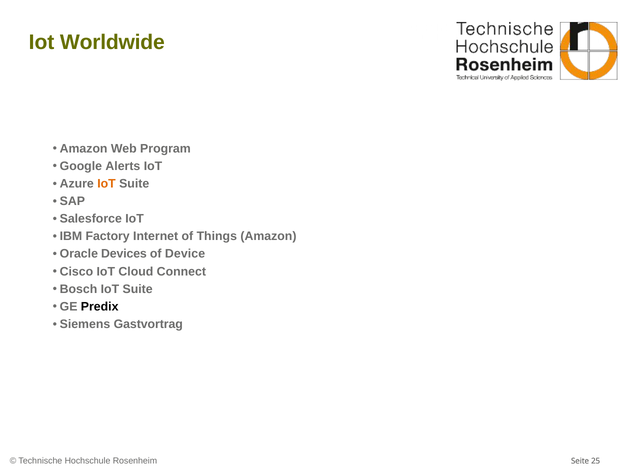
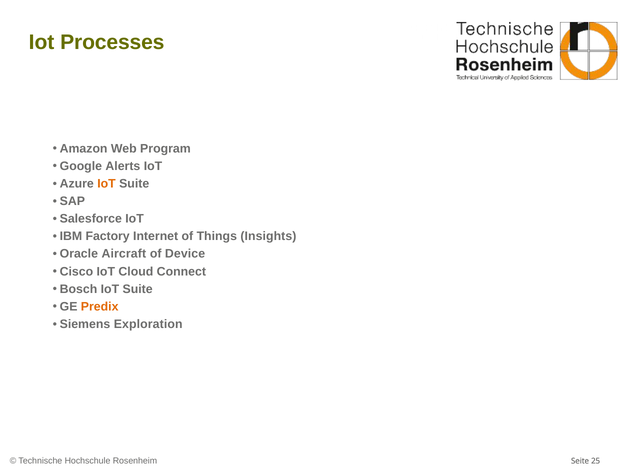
Worldwide: Worldwide -> Processes (112, 43)
Things Amazon: Amazon -> Insights (268, 236)
Devices: Devices -> Aircraft (124, 254)
Predix colour: black -> orange (100, 307)
Gastvortrag: Gastvortrag -> Exploration (148, 324)
